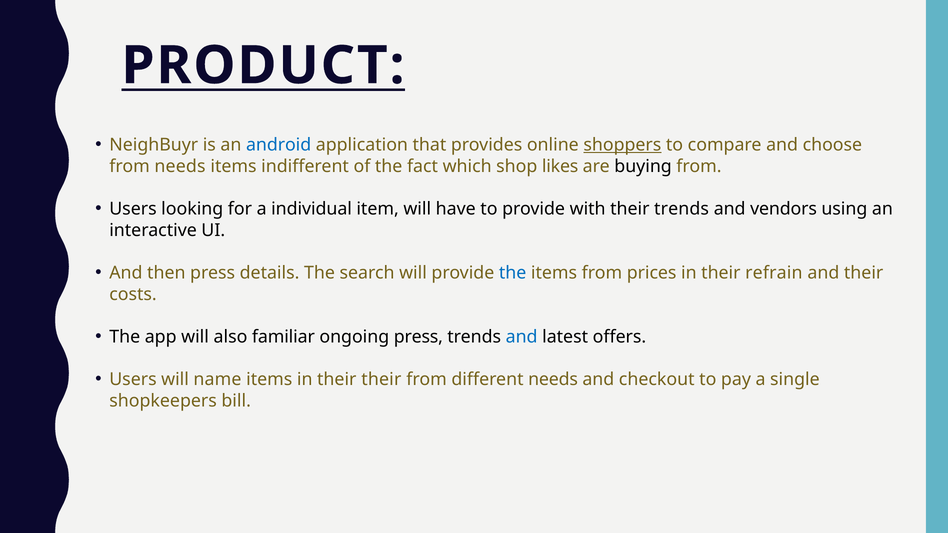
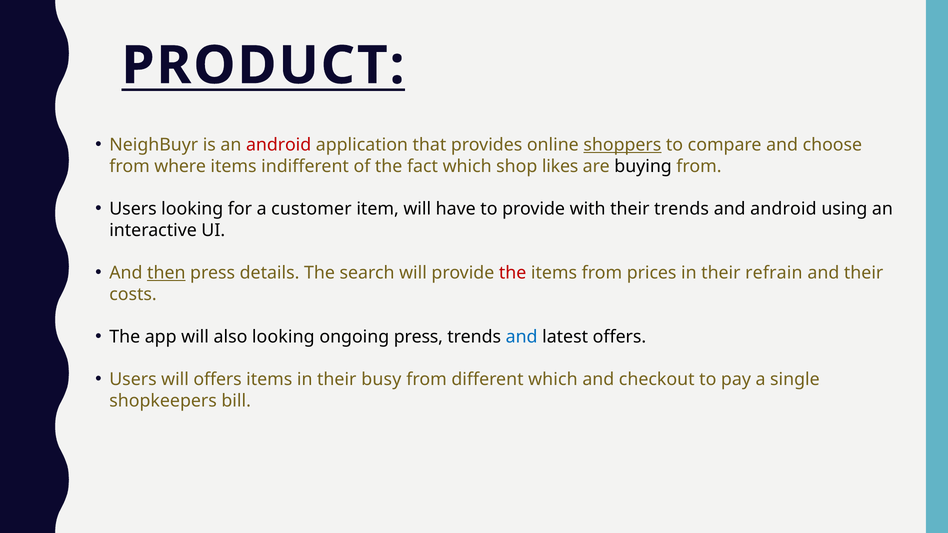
android colour: blue -> red (279, 145)
from needs: needs -> where (180, 166)
individual: individual -> customer (311, 209)
and vendors: vendors -> android (783, 209)
then underline: none -> present (166, 273)
the colour: blue -> red (513, 273)
also familiar: familiar -> looking (283, 337)
will name: name -> offers (218, 380)
their their: their -> busy (381, 380)
different needs: needs -> which (553, 380)
